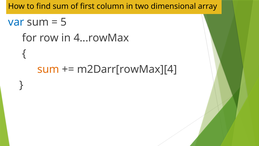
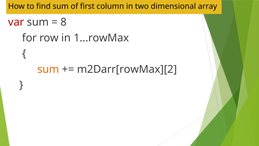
var colour: blue -> red (16, 22)
5: 5 -> 8 (64, 22)
4...rowMax: 4...rowMax -> 1...rowMax (101, 38)
m2Darr[rowMax][4: m2Darr[rowMax][4 -> m2Darr[rowMax][2 (127, 69)
